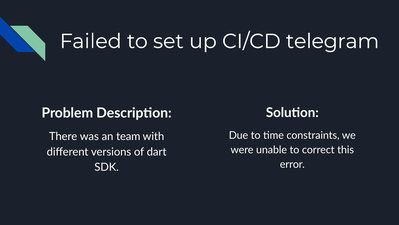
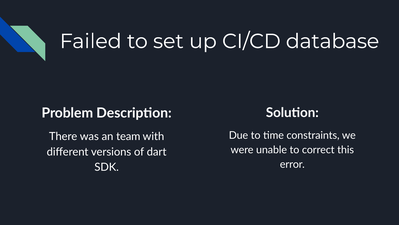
telegram: telegram -> database (333, 41)
